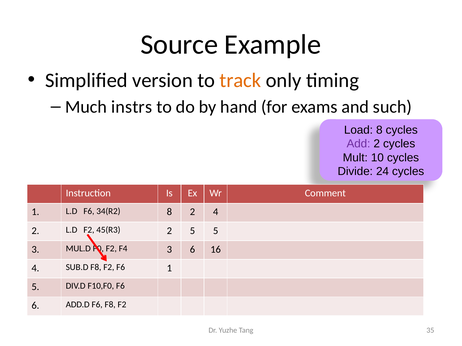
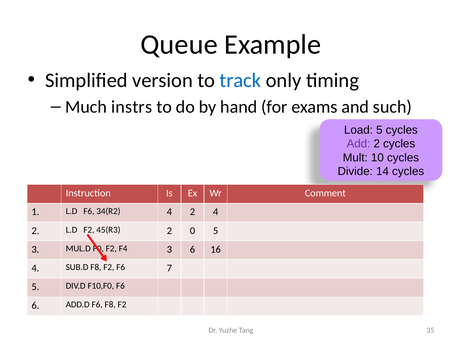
Source: Source -> Queue (179, 45)
track colour: orange -> blue (240, 80)
Load 8: 8 -> 5 (379, 130)
24: 24 -> 14 (382, 172)
34(R2 8: 8 -> 4 (169, 212)
2 5: 5 -> 0 (193, 231)
F6 1: 1 -> 7 (169, 268)
